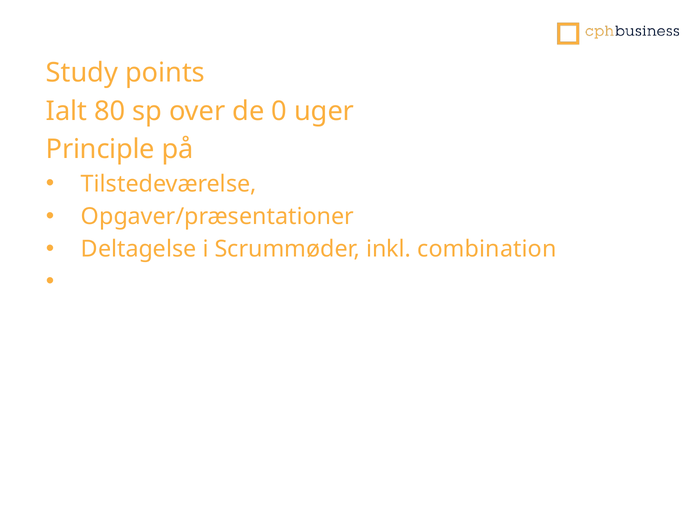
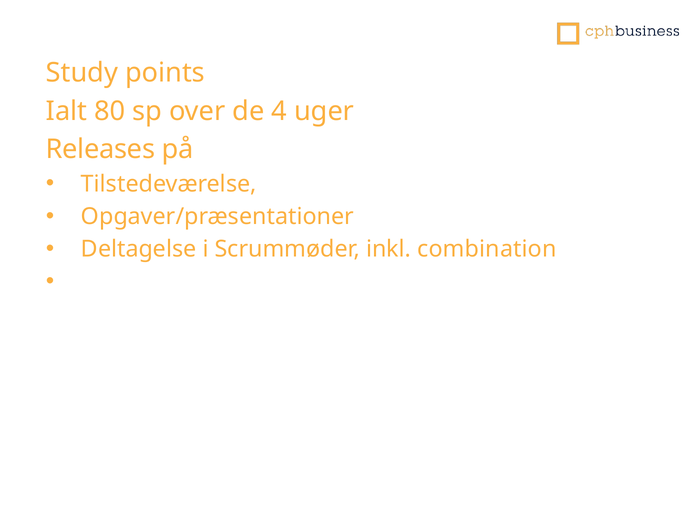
0: 0 -> 4 (279, 111)
Principle: Principle -> Releases (100, 149)
